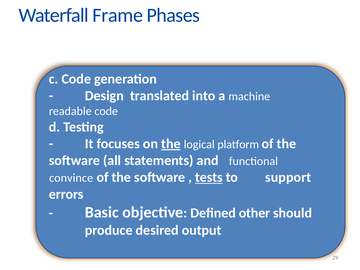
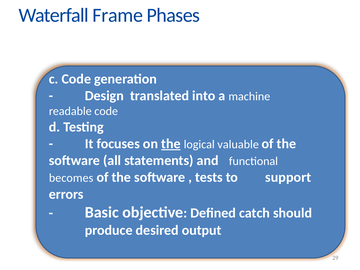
platform: platform -> valuable (238, 144)
convince: convince -> becomes (71, 178)
tests underline: present -> none (209, 177)
other: other -> catch (254, 213)
